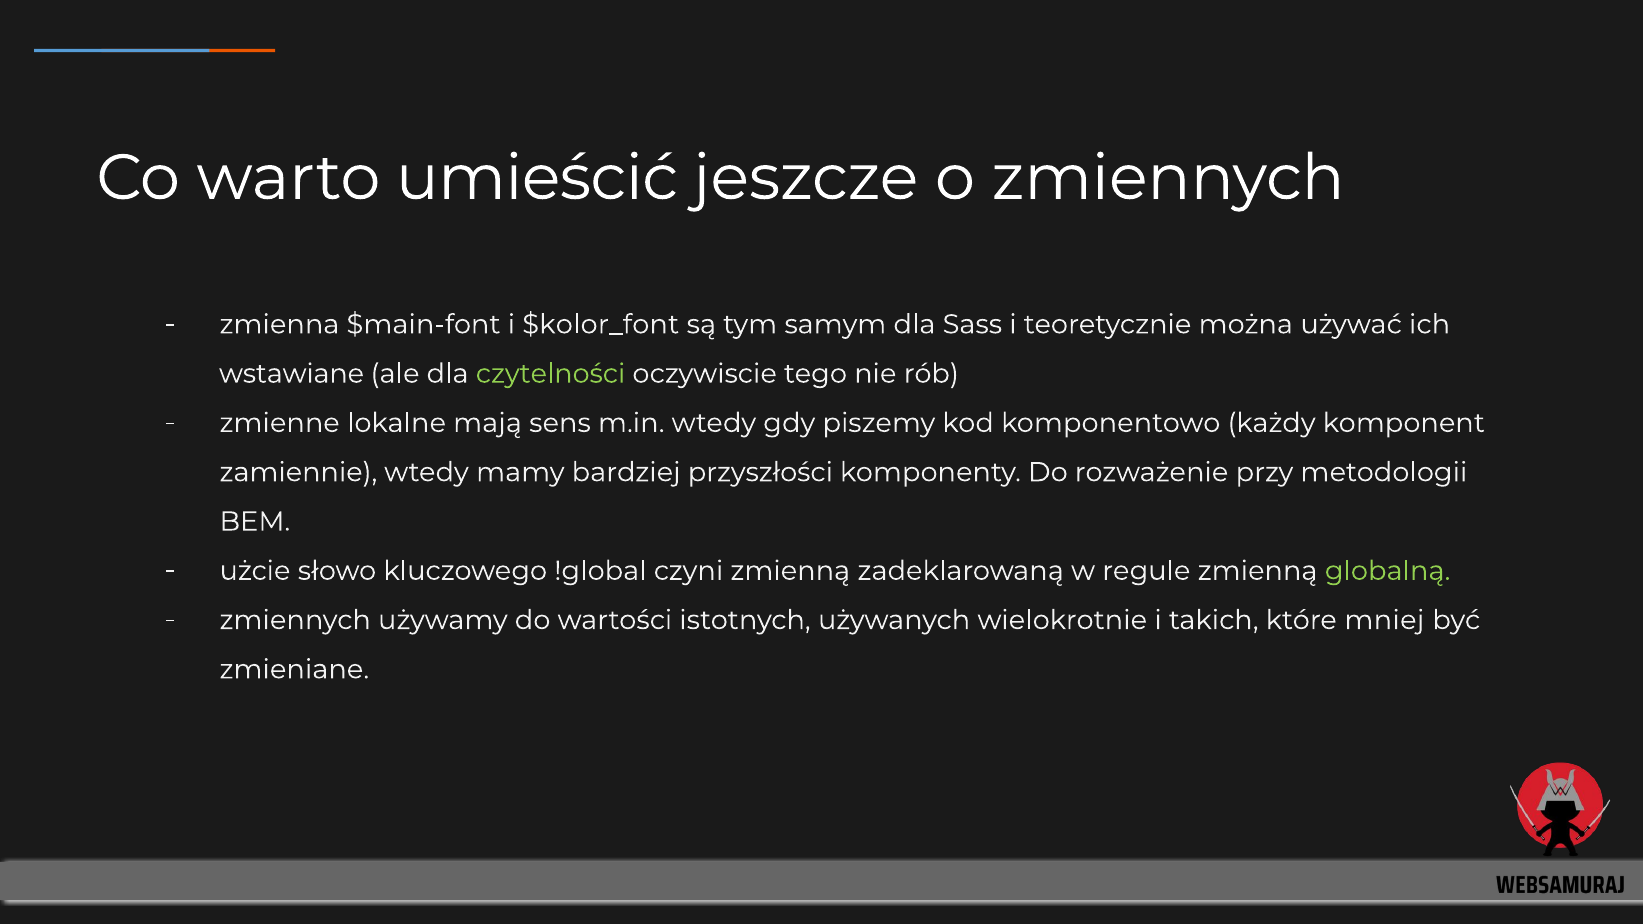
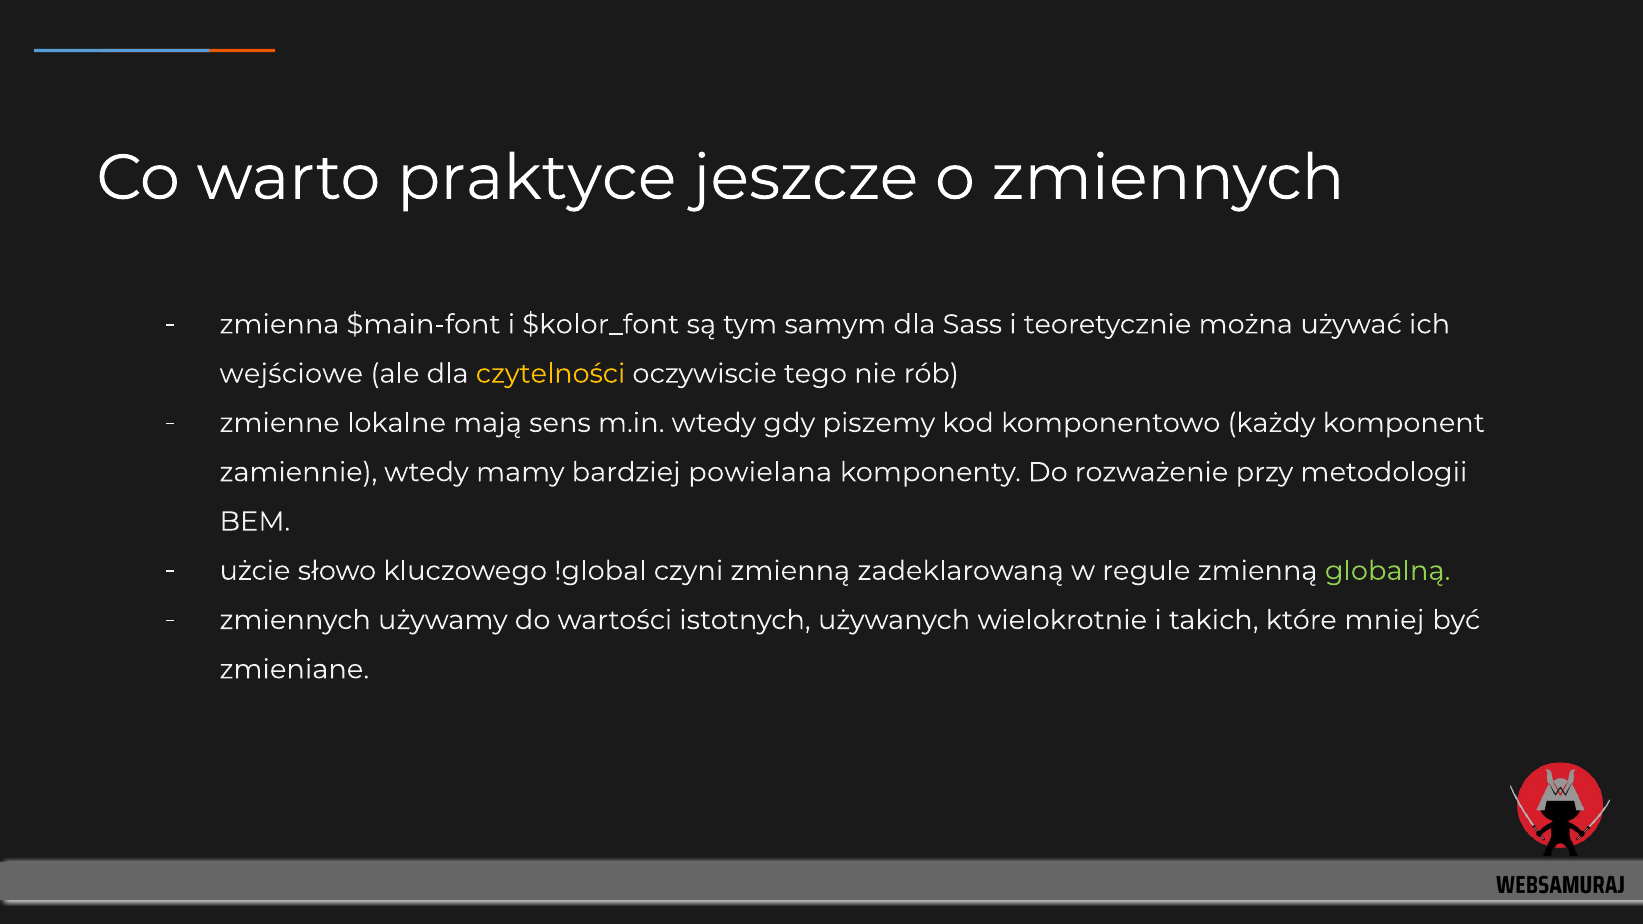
umieścić: umieścić -> praktyce (537, 178)
wstawiane: wstawiane -> wejściowe (291, 374)
czytelności colour: light green -> yellow (551, 374)
przyszłości: przyszłości -> powielana (760, 472)
